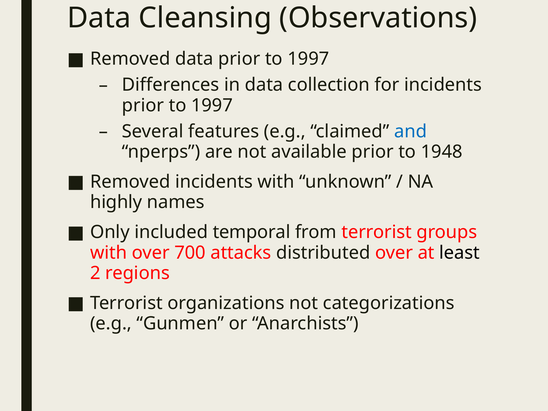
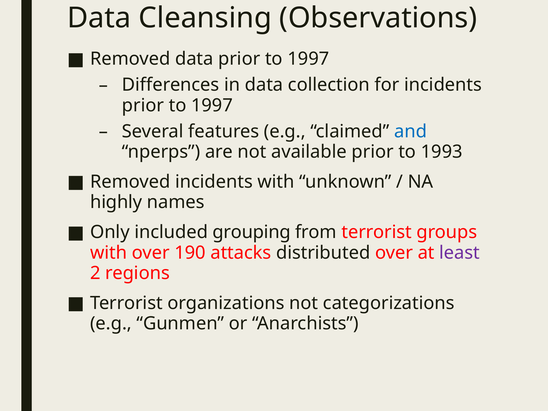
1948: 1948 -> 1993 (442, 152)
temporal: temporal -> grouping (252, 232)
700: 700 -> 190 (190, 253)
least colour: black -> purple (460, 253)
